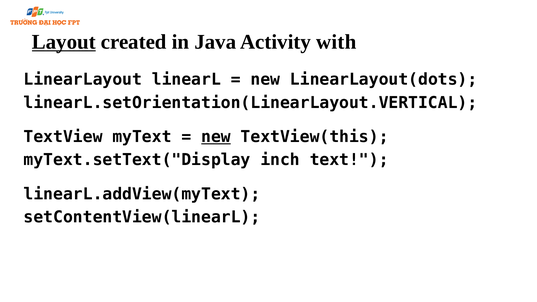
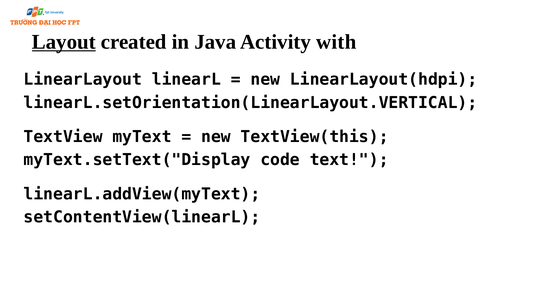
LinearLayout(dots: LinearLayout(dots -> LinearLayout(hdpi (384, 80)
new underline: present -> none (216, 137)
inch: inch -> code (280, 160)
